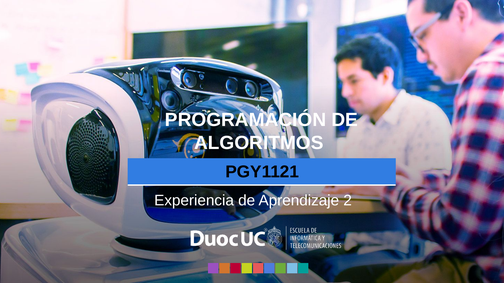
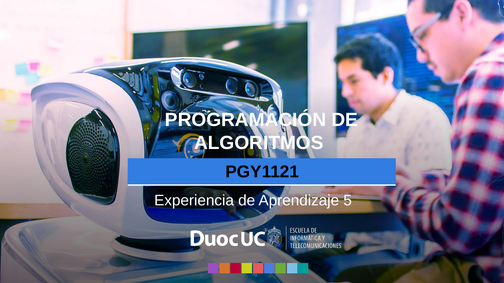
2: 2 -> 5 (348, 201)
